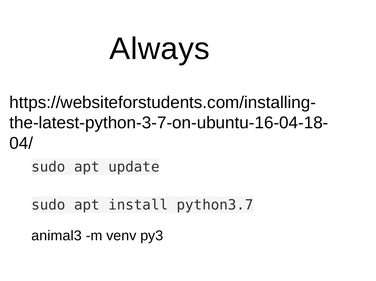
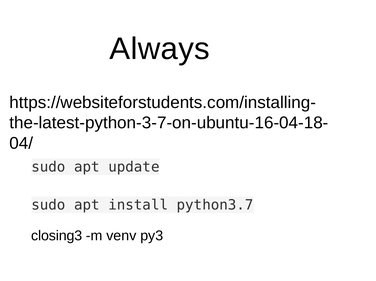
animal3: animal3 -> closing3 (57, 236)
